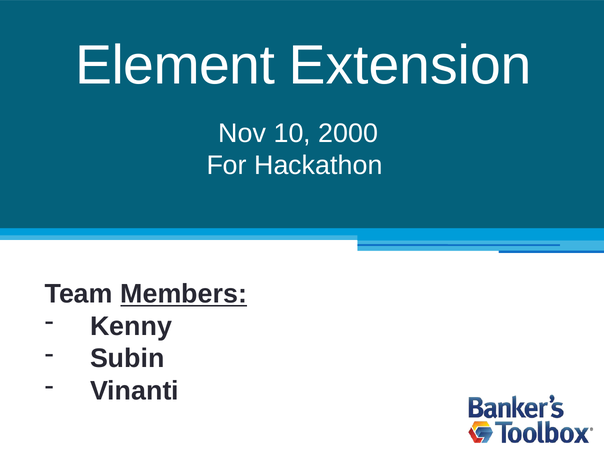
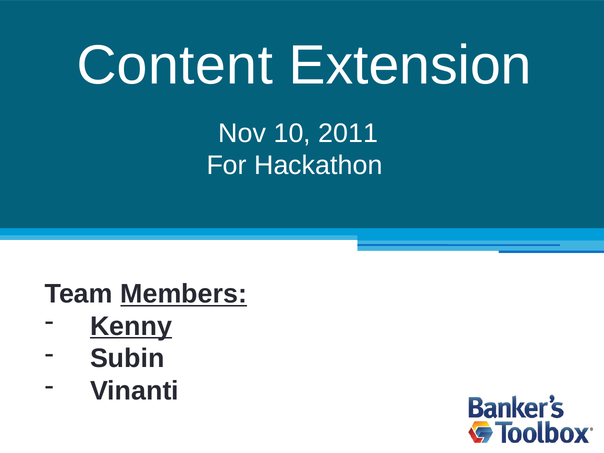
Element: Element -> Content (175, 65)
2000: 2000 -> 2011 (348, 133)
Kenny underline: none -> present (131, 326)
